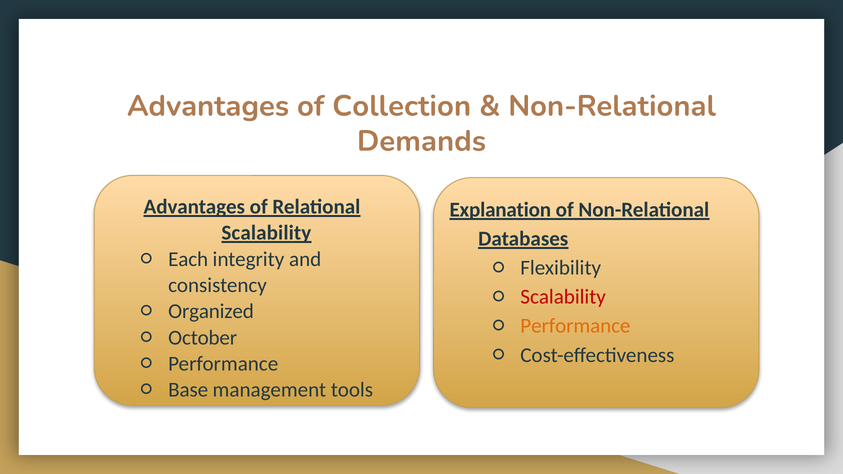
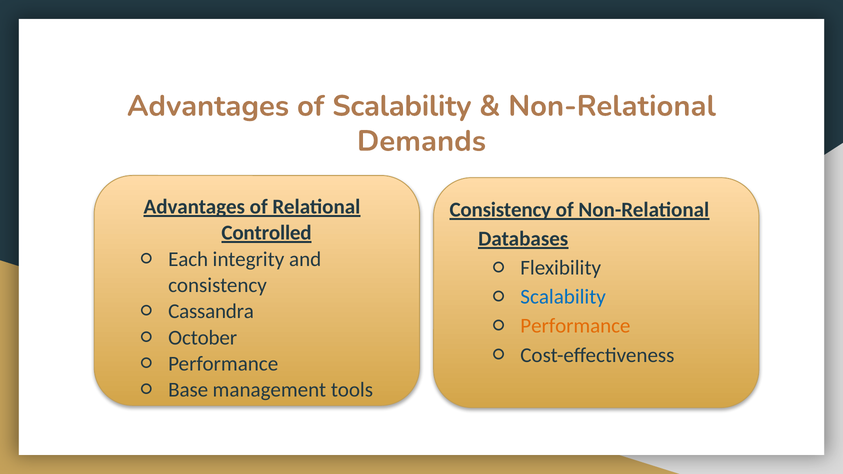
of Collection: Collection -> Scalability (402, 106)
Explanation: Explanation -> Consistency (500, 210)
Scalability: Scalability -> Controlled (267, 233)
Scalability colour: red -> blue (563, 297)
Organized: Organized -> Cassandra (211, 312)
